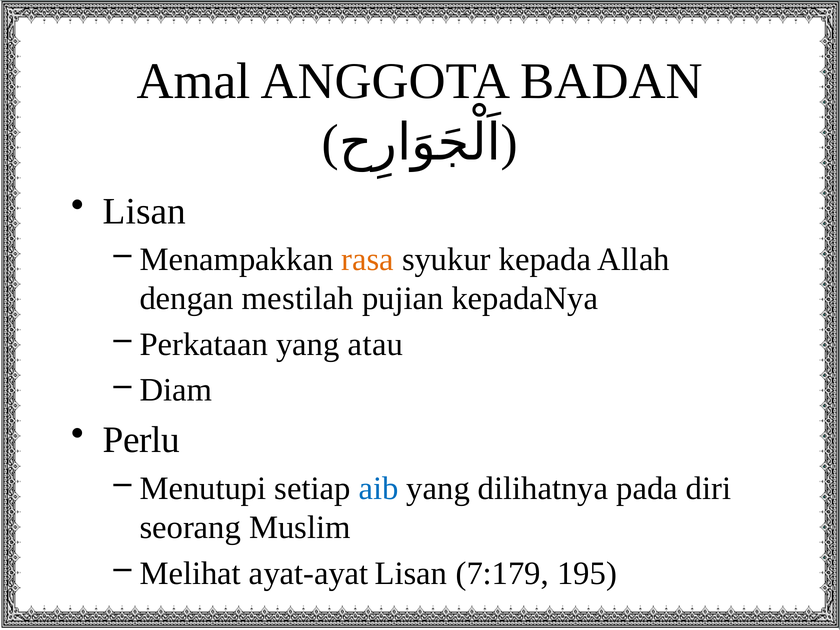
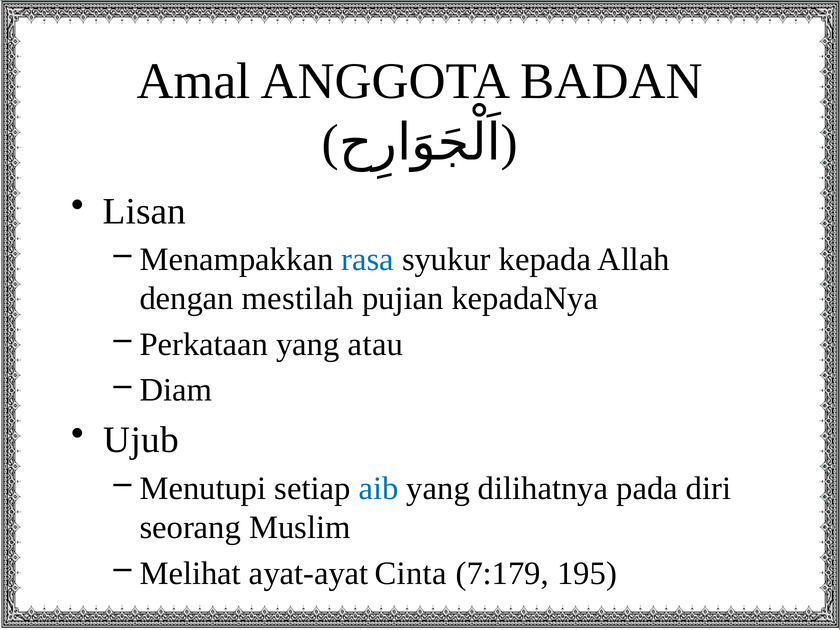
rasa colour: orange -> blue (368, 259)
Perlu: Perlu -> Ujub (141, 440)
ayat-ayat Lisan: Lisan -> Cinta (411, 573)
